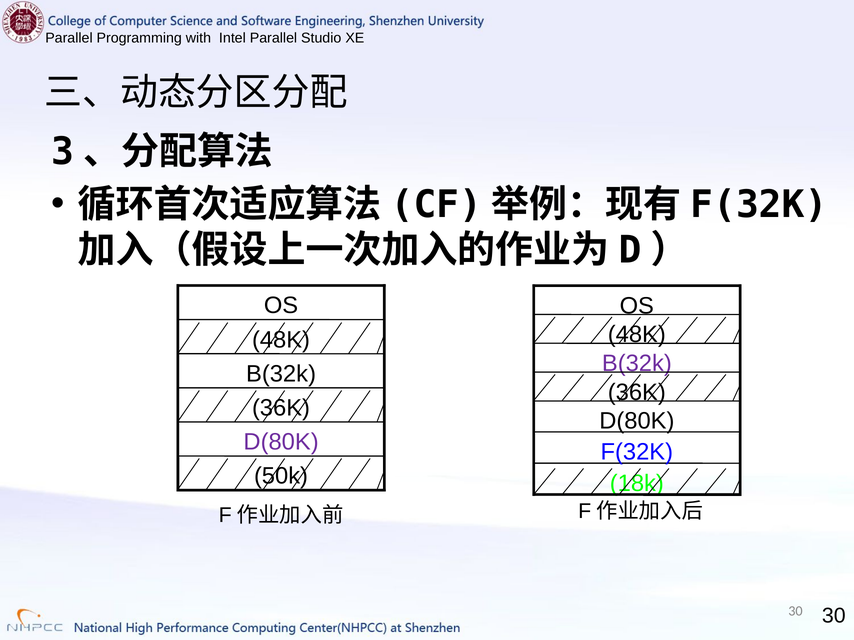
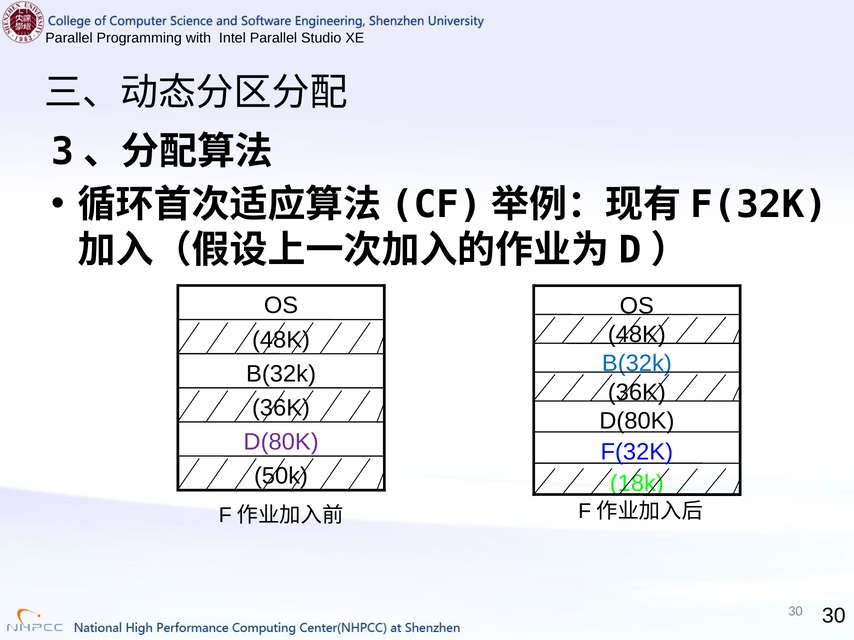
B(32k colour: purple -> blue (637, 364)
